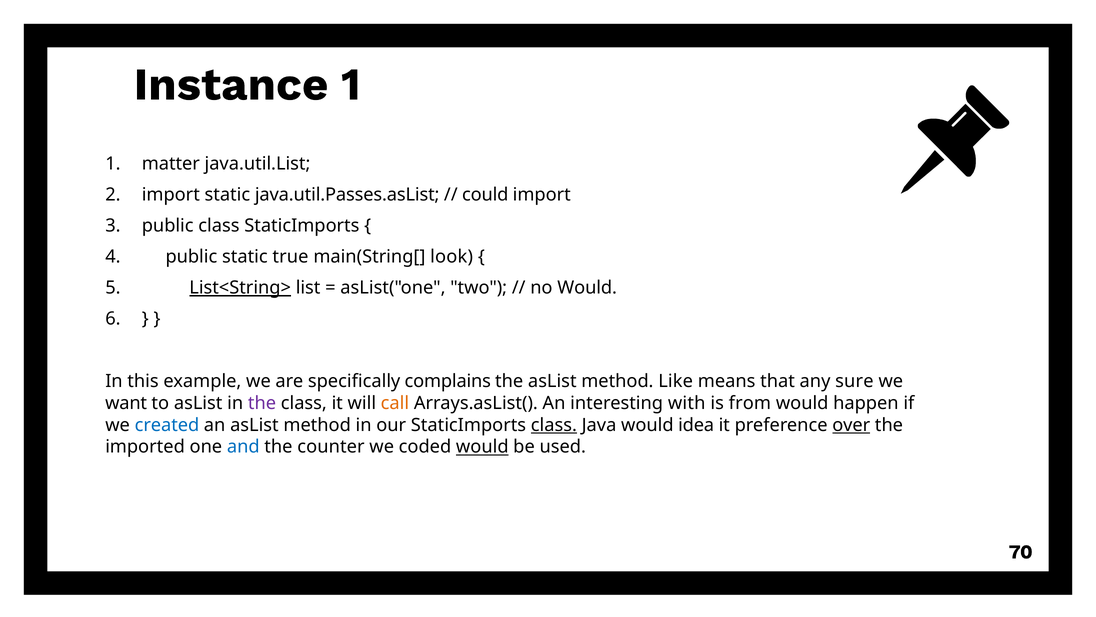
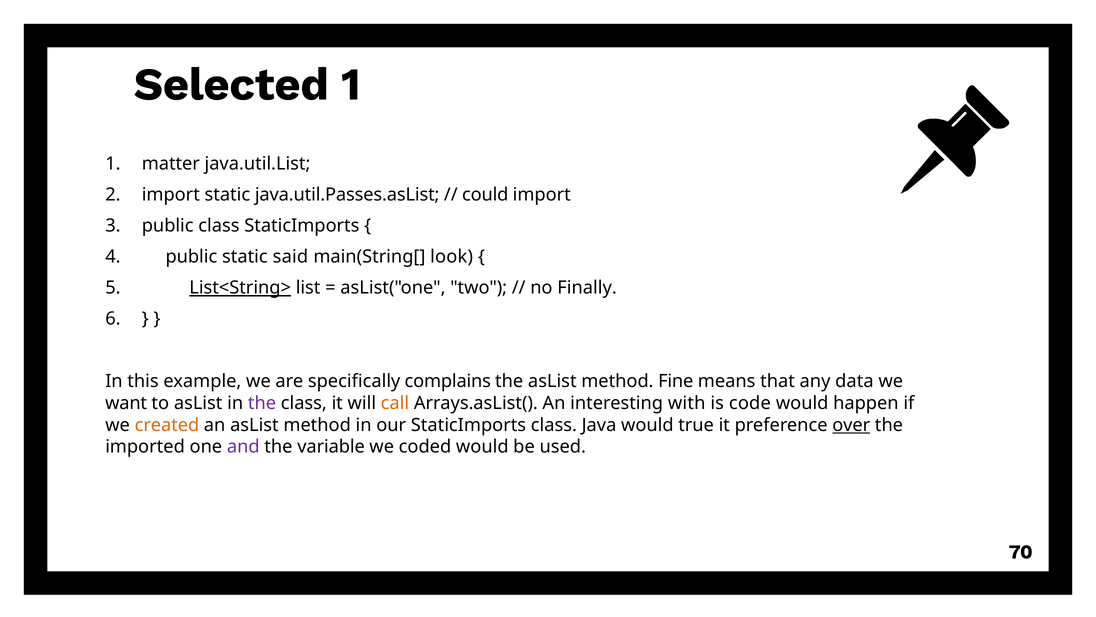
Instance: Instance -> Selected (231, 84)
true: true -> said (290, 257)
no Would: Would -> Finally (587, 288)
Like: Like -> Fine (676, 381)
sure: sure -> data (854, 381)
from: from -> code (750, 403)
created colour: blue -> orange (167, 425)
class underline: present -> none (554, 425)
idea: idea -> true (696, 425)
and colour: blue -> purple (243, 447)
counter: counter -> variable (331, 447)
would underline: present -> none (482, 447)
